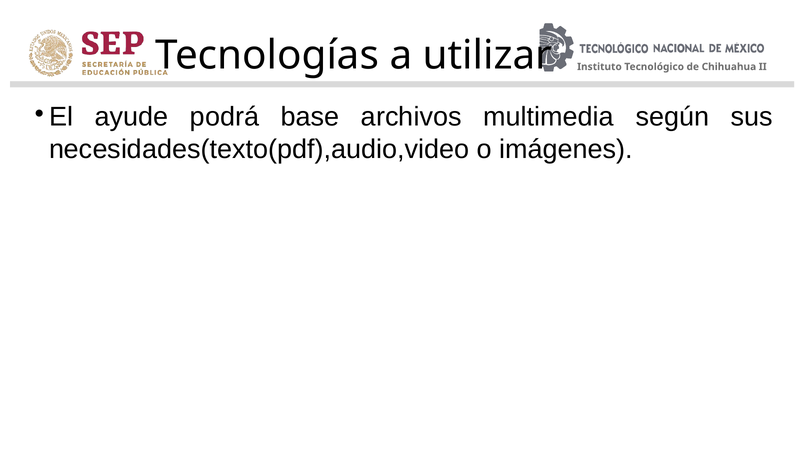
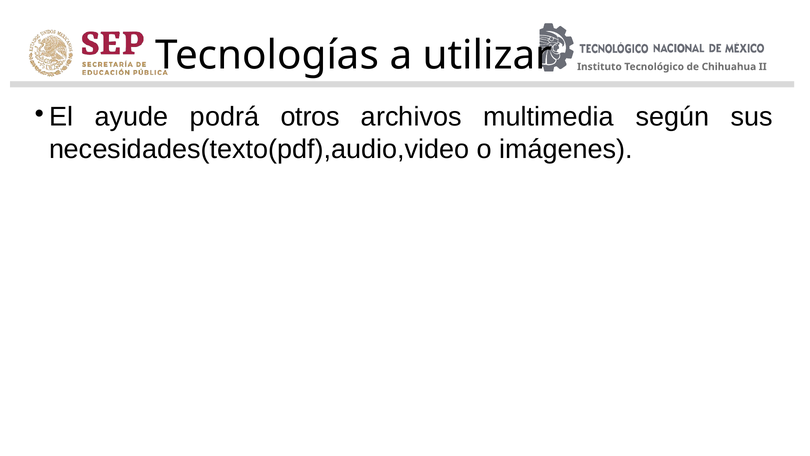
base: base -> otros (310, 117)
